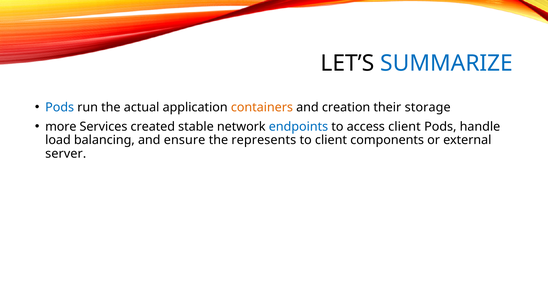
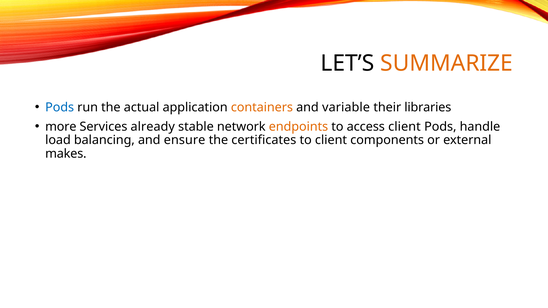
SUMMARIZE colour: blue -> orange (447, 63)
creation: creation -> variable (346, 107)
storage: storage -> libraries (428, 107)
created: created -> already (153, 127)
endpoints colour: blue -> orange (298, 127)
represents: represents -> certificates (264, 140)
server: server -> makes (66, 154)
